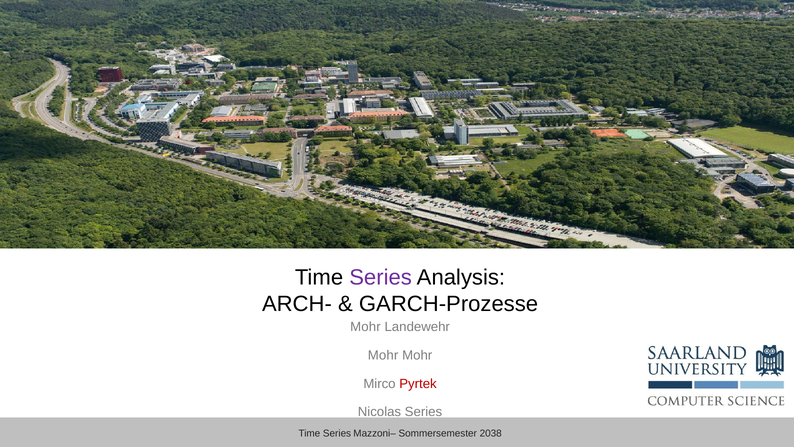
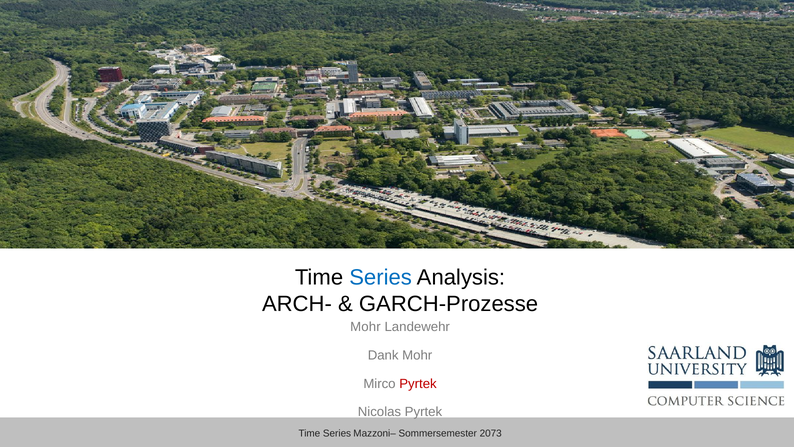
Series colour: purple -> blue (381, 277)
Mohr: Mohr -> Dank (383, 355)
Nicolas Series: Series -> Pyrtek (423, 412)
2038: 2038 -> 2073 (491, 433)
